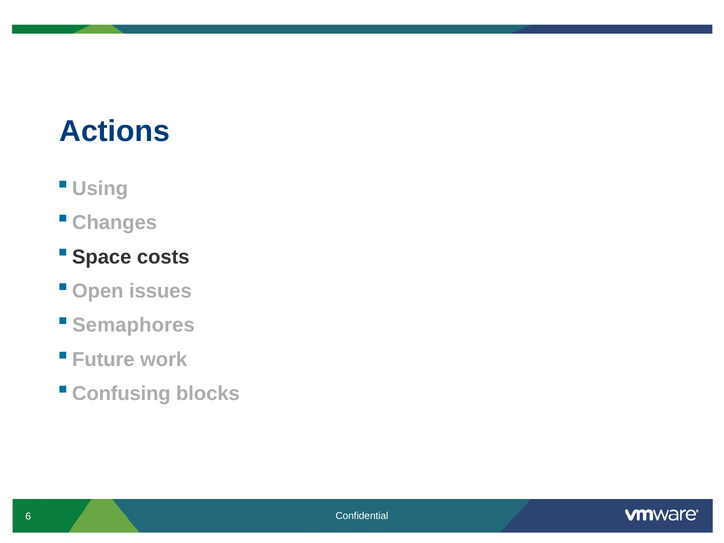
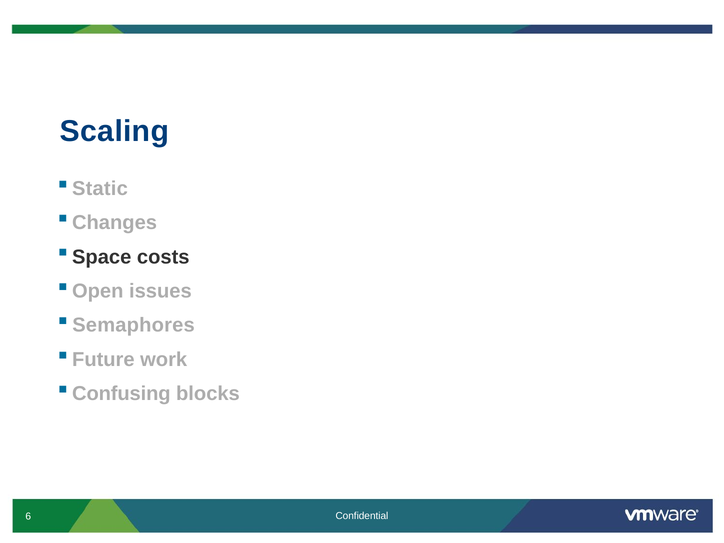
Actions: Actions -> Scaling (114, 132)
Using: Using -> Static (100, 188)
